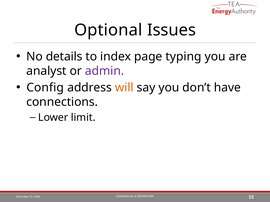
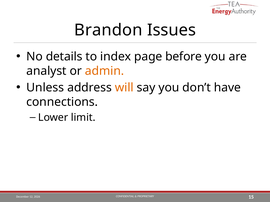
Optional: Optional -> Brandon (108, 30)
typing: typing -> before (184, 57)
admin colour: purple -> orange (104, 71)
Config: Config -> Unless (45, 88)
